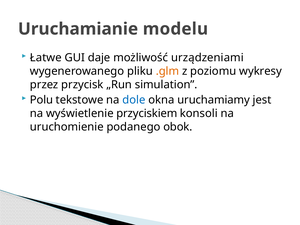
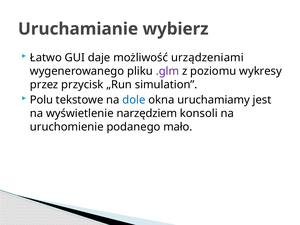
modelu: modelu -> wybierz (176, 29)
Łatwe: Łatwe -> Łatwo (46, 58)
.glm colour: orange -> purple (167, 71)
przyciskiem: przyciskiem -> narzędziem (147, 113)
obok: obok -> mało (178, 127)
